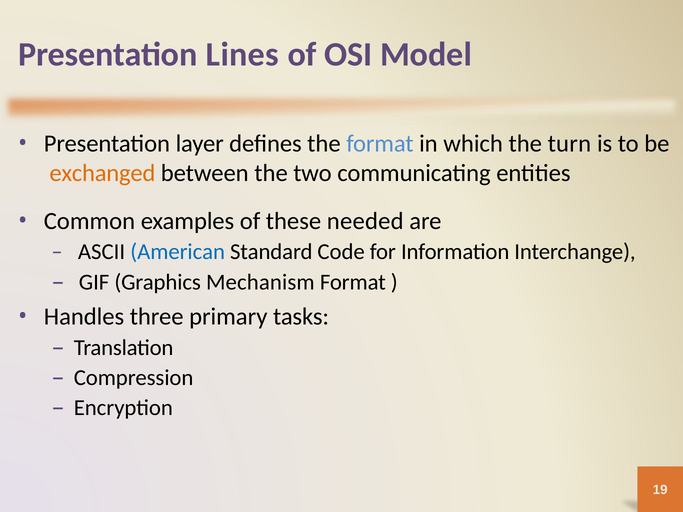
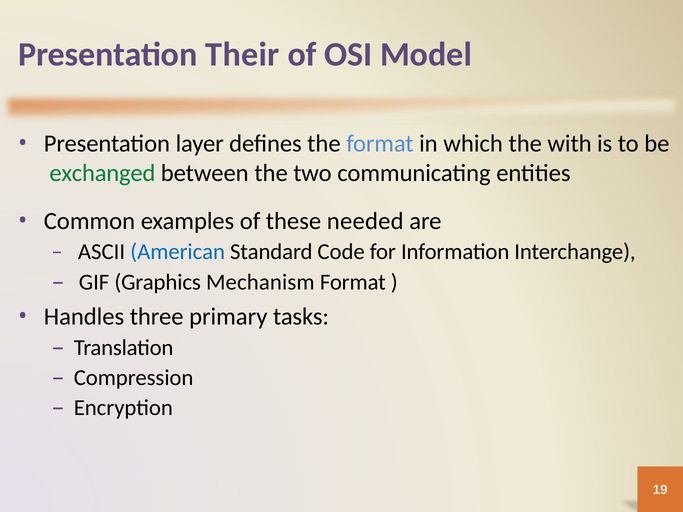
Lines: Lines -> Their (242, 54)
turn: turn -> with (570, 144)
exchanged colour: orange -> green (102, 173)
